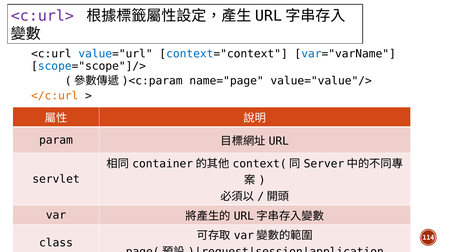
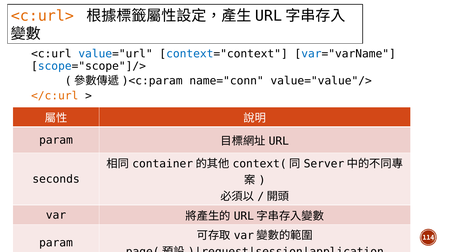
<c:url> colour: purple -> orange (42, 16)
name="page: name="page -> name="conn (227, 81)
servlet: servlet -> seconds (56, 180)
class: class -> param (56, 243)
